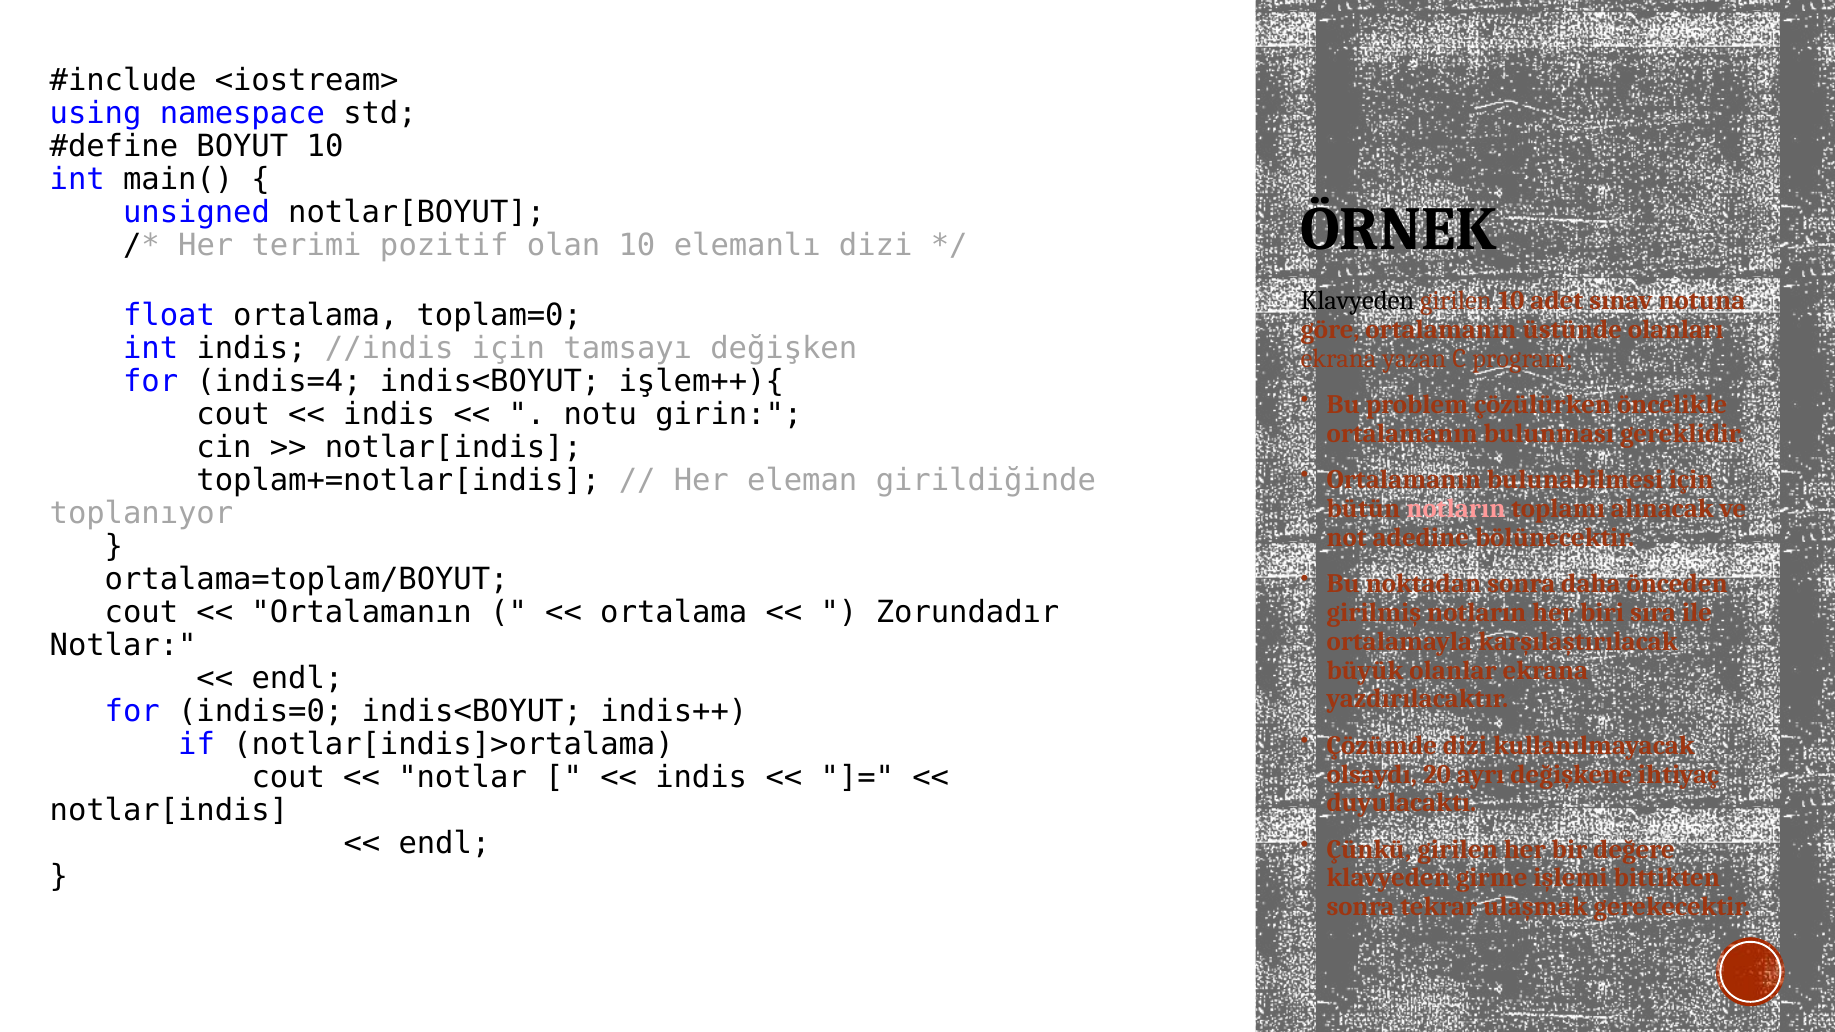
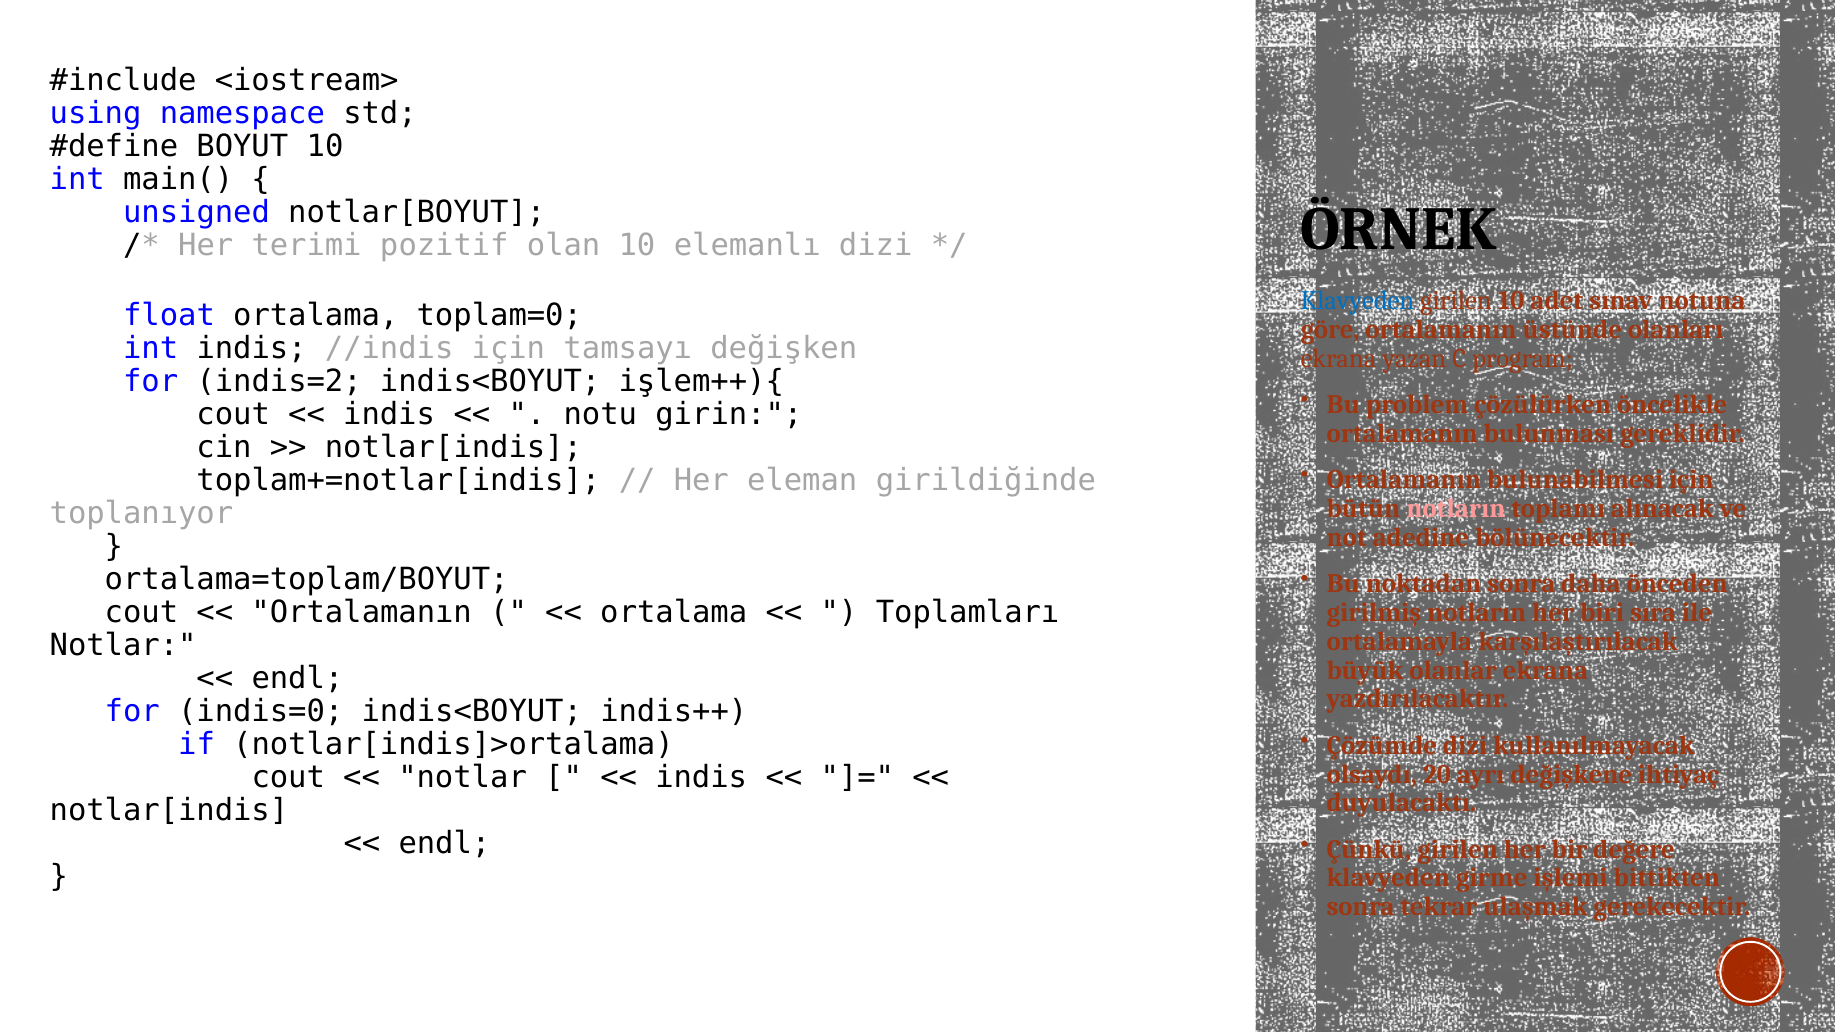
Klavyeden colour: black -> blue (1357, 301)
indis=4: indis=4 -> indis=2 (279, 381)
Zorundadır: Zorundadır -> Toplamları (968, 612)
